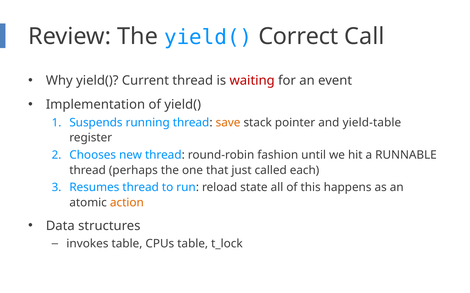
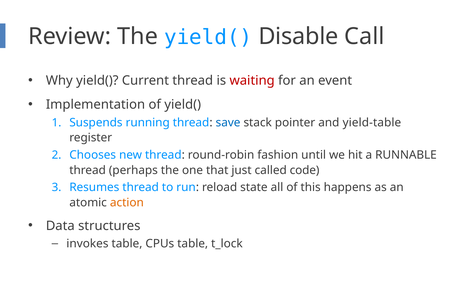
Correct: Correct -> Disable (298, 37)
save colour: orange -> blue (228, 123)
each: each -> code (305, 171)
